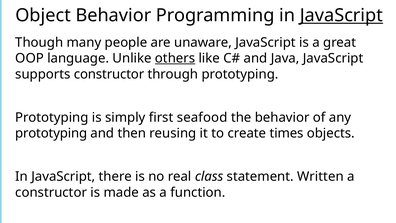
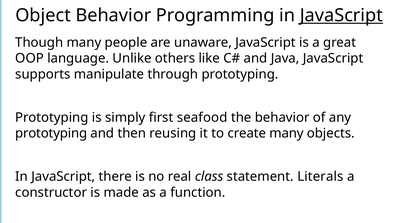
others underline: present -> none (175, 58)
supports constructor: constructor -> manipulate (109, 74)
create times: times -> many (287, 133)
Written: Written -> Literals (320, 176)
